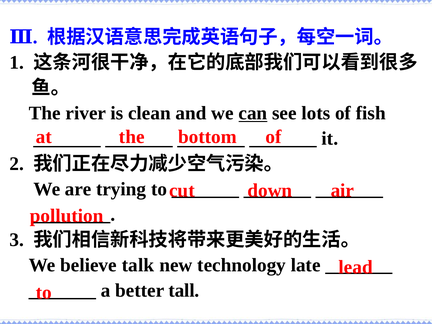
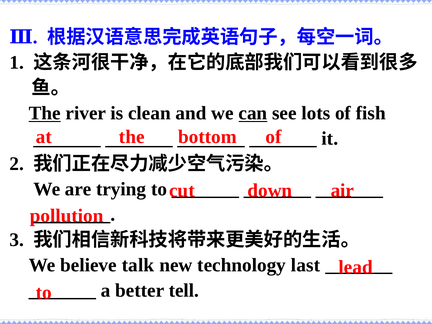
The underline: none -> present (45, 113)
late: late -> last (306, 265)
tall: tall -> tell (184, 291)
